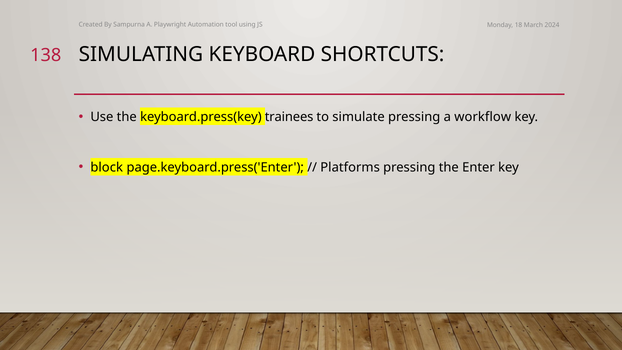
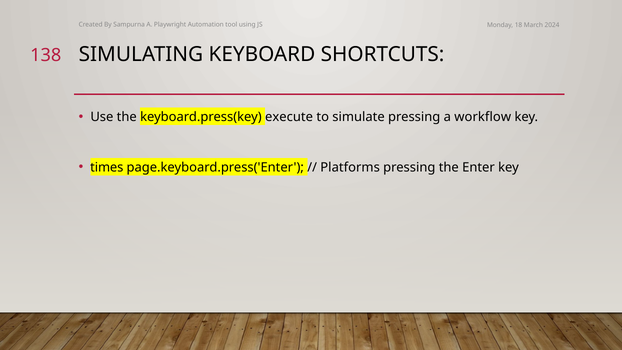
trainees: trainees -> execute (289, 117)
block: block -> times (107, 167)
